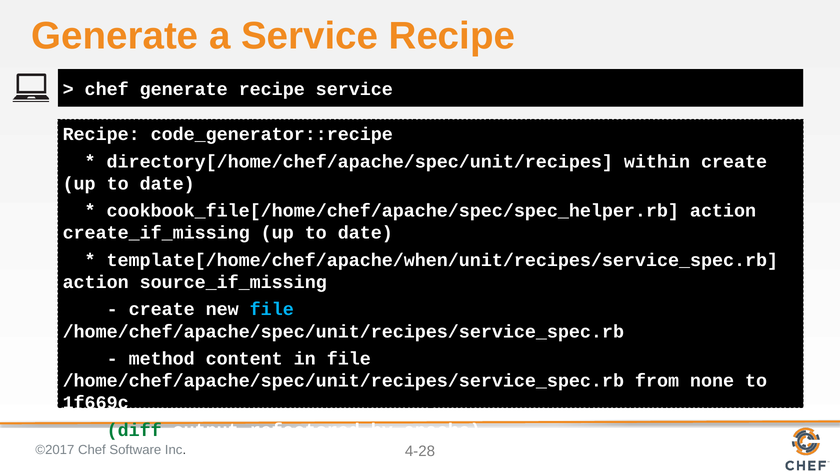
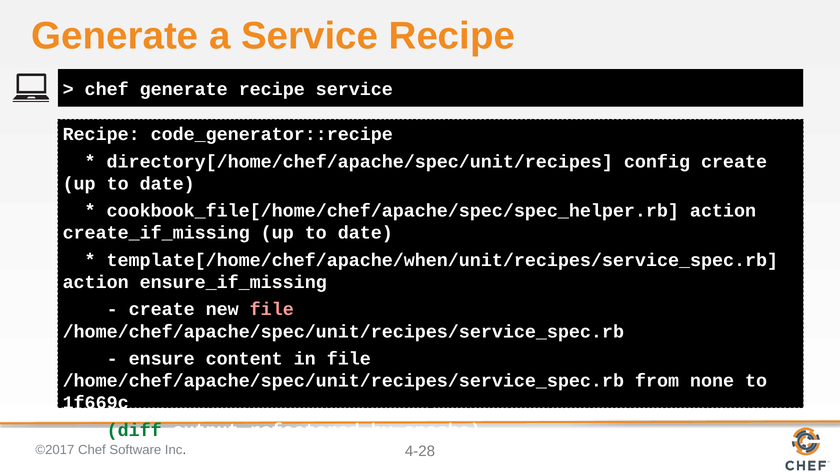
within: within -> config (657, 162)
source_if_missing: source_if_missing -> ensure_if_missing (233, 282)
file colour: light blue -> pink (272, 310)
method: method -> ensure (162, 359)
